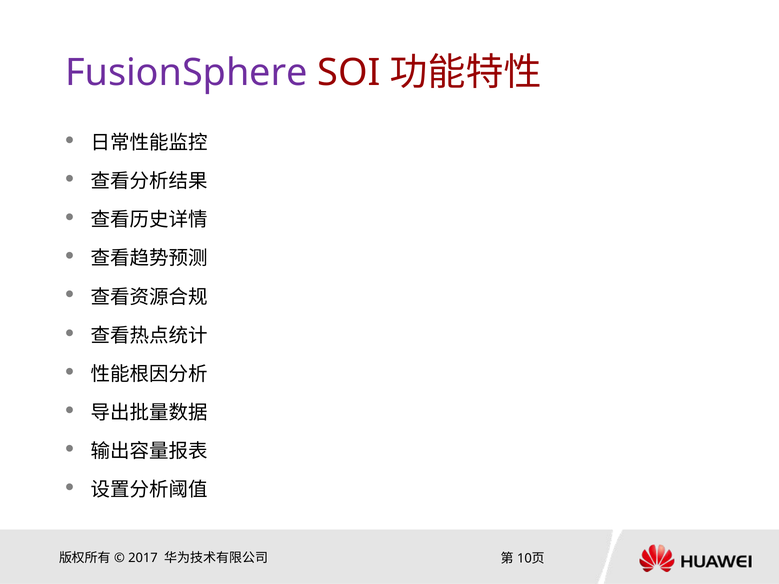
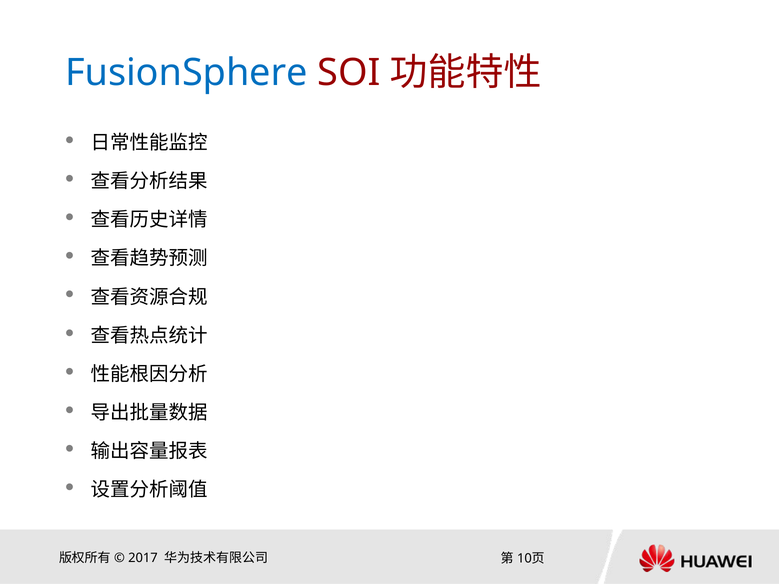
FusionSphere colour: purple -> blue (186, 73)
